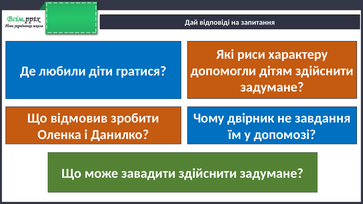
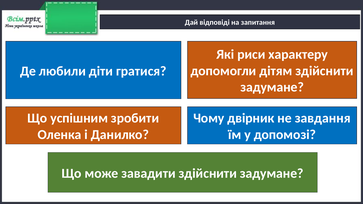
відмовив: відмовив -> успішним (79, 118)
